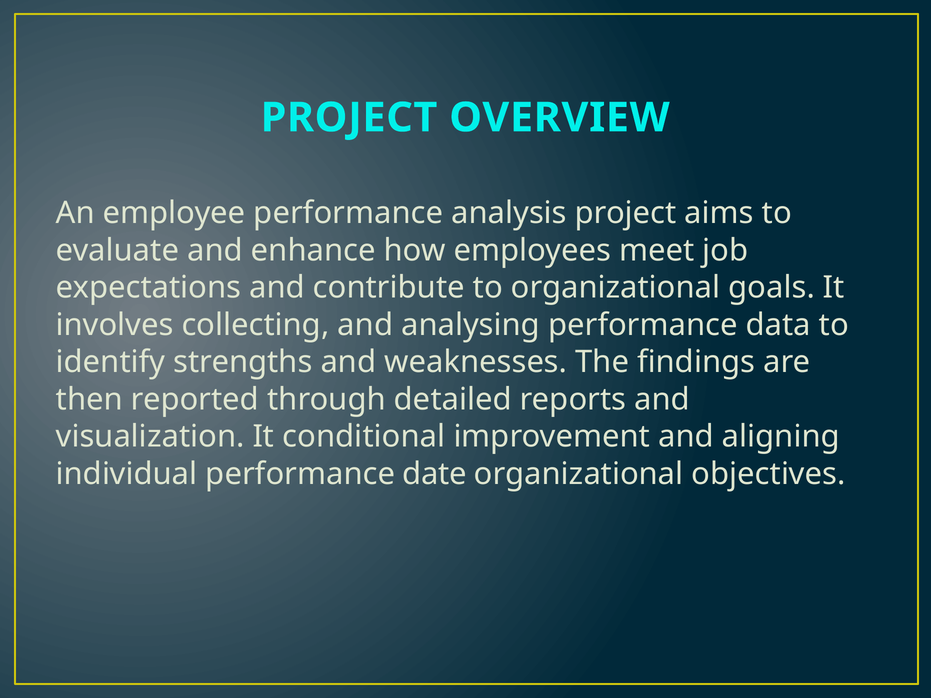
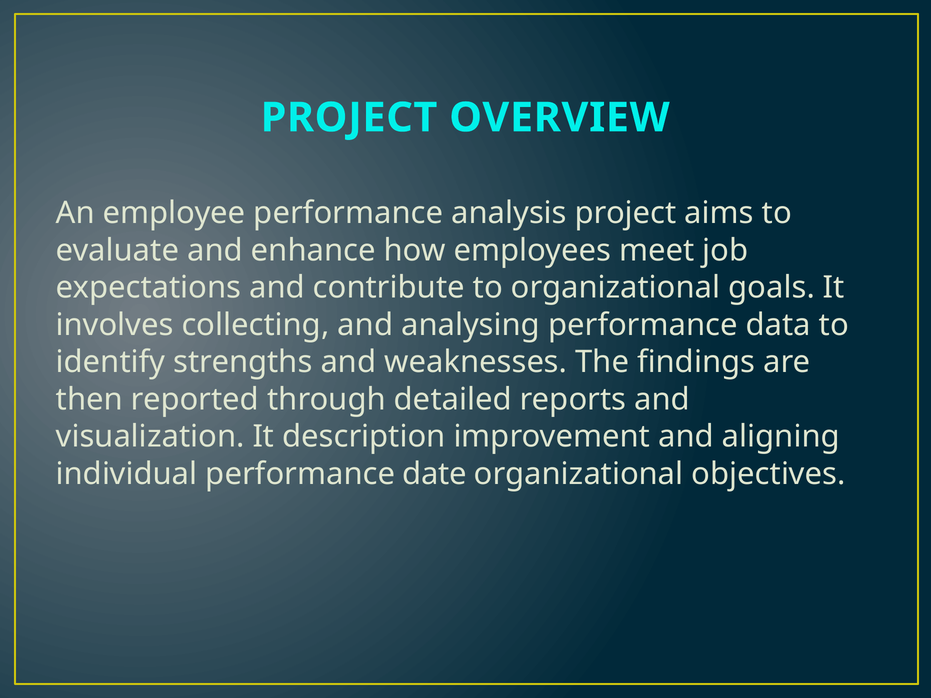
conditional: conditional -> description (364, 437)
